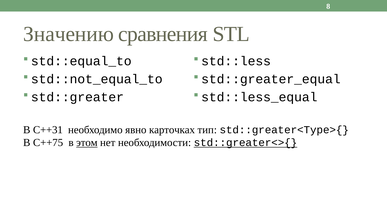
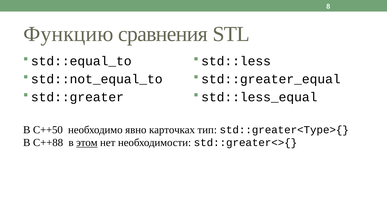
Значению: Значению -> Функцию (68, 34)
C++31: C++31 -> C++50 (48, 130)
C++75: C++75 -> C++88 (48, 143)
std::greater<>{ underline: present -> none (245, 143)
